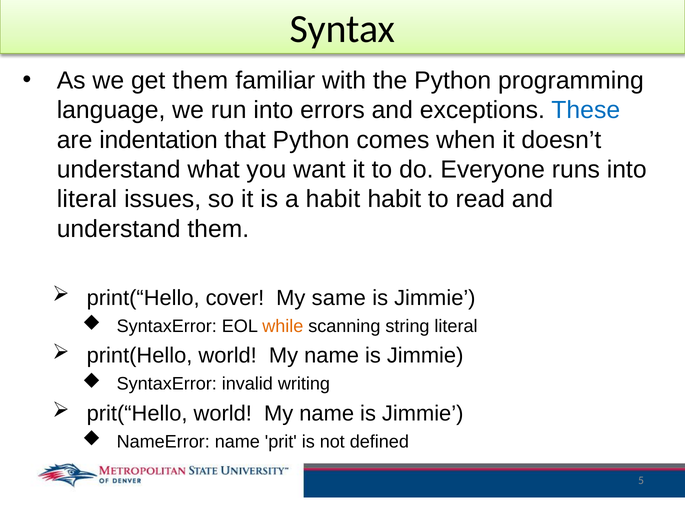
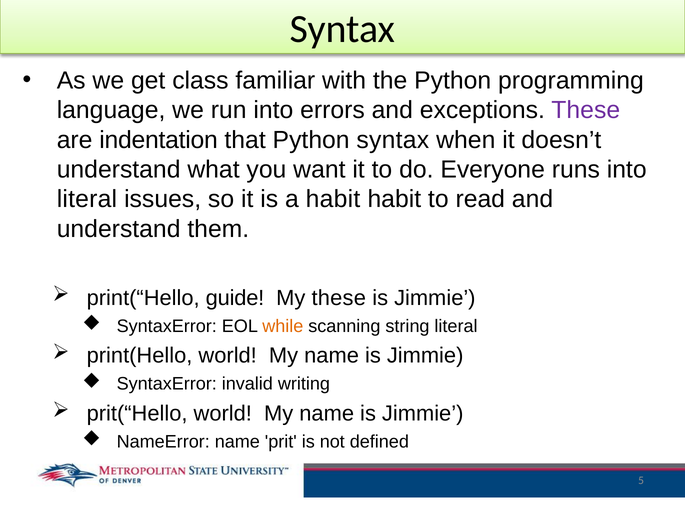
get them: them -> class (200, 80)
These colour: blue -> purple (586, 110)
Python comes: comes -> syntax (393, 140)
cover: cover -> guide (235, 298)
My same: same -> these (339, 298)
